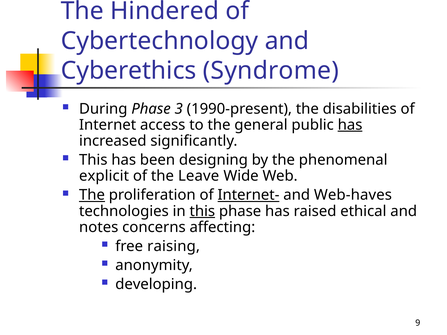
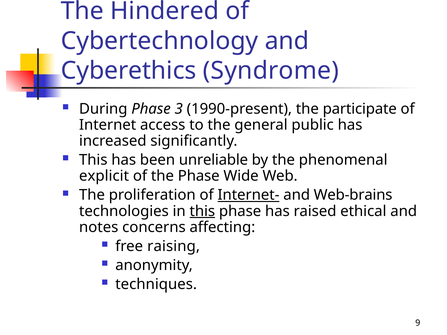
disabilities: disabilities -> participate (360, 109)
has underline: present -> none (350, 125)
designing: designing -> unreliable (213, 160)
the Leave: Leave -> Phase (199, 176)
The underline: present -> none (92, 195)
Web-haves: Web-haves -> Web-brains (353, 195)
developing: developing -> techniques (156, 285)
